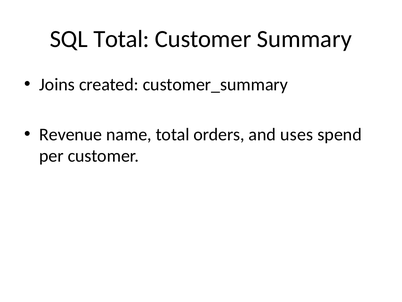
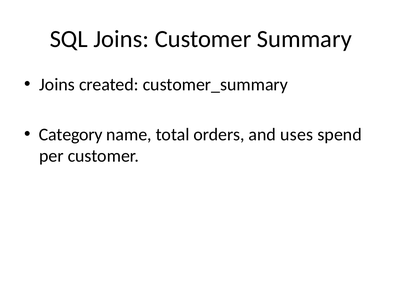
SQL Total: Total -> Joins (121, 39)
Revenue: Revenue -> Category (71, 134)
